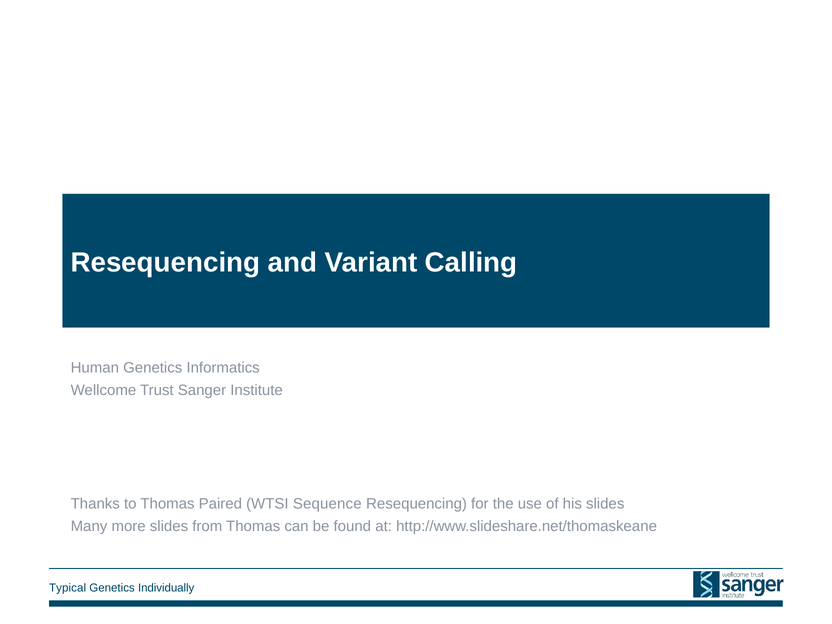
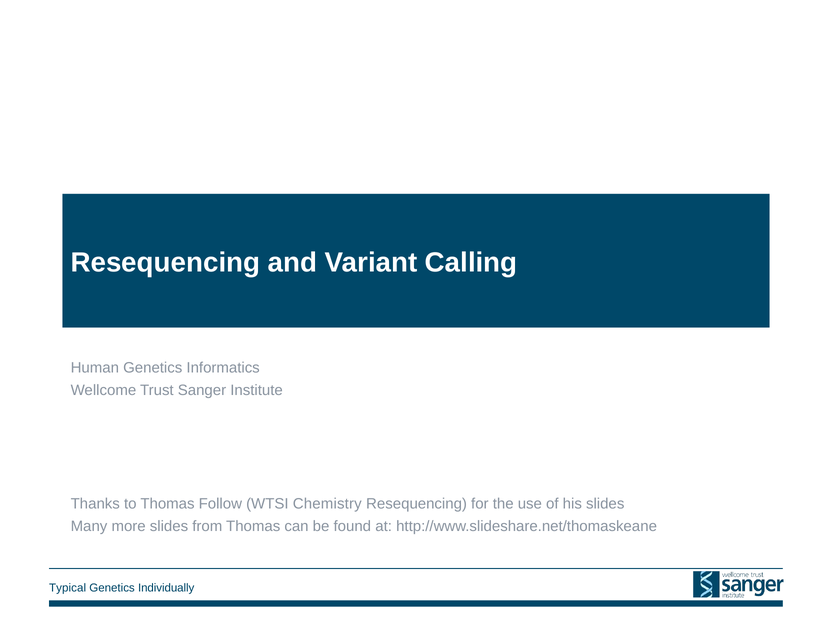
Paired: Paired -> Follow (220, 504)
Sequence: Sequence -> Chemistry (327, 504)
